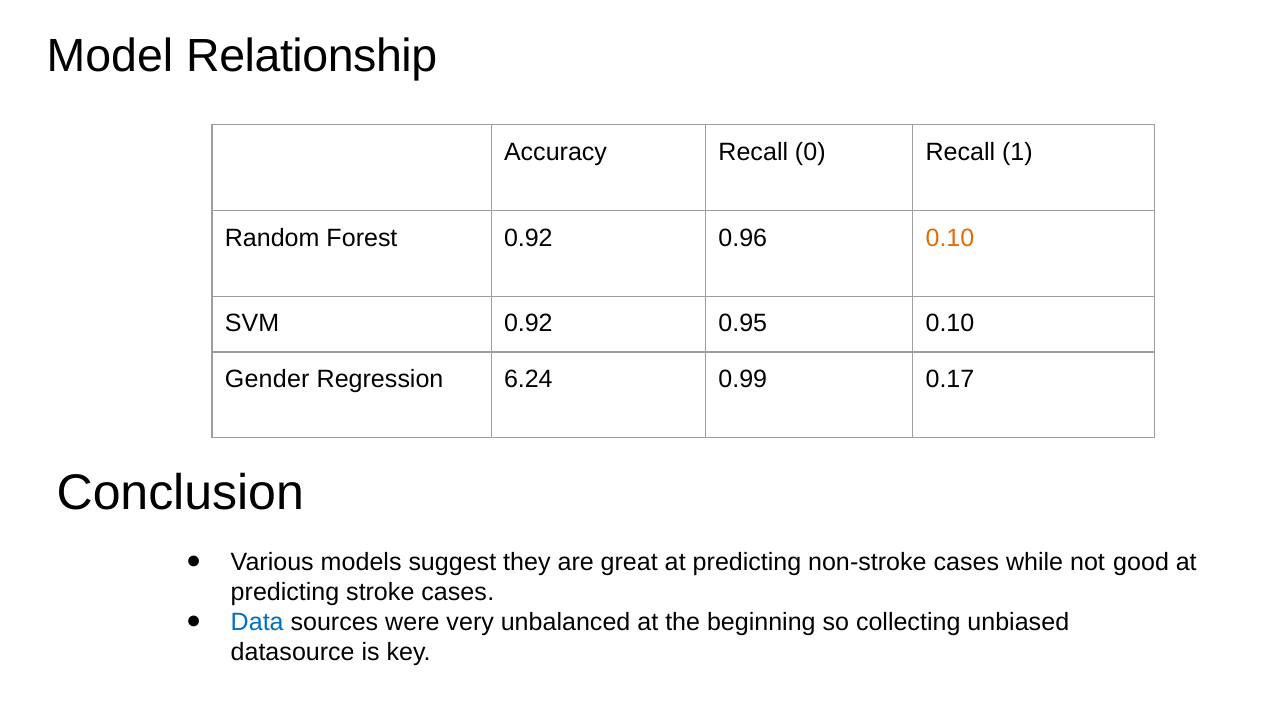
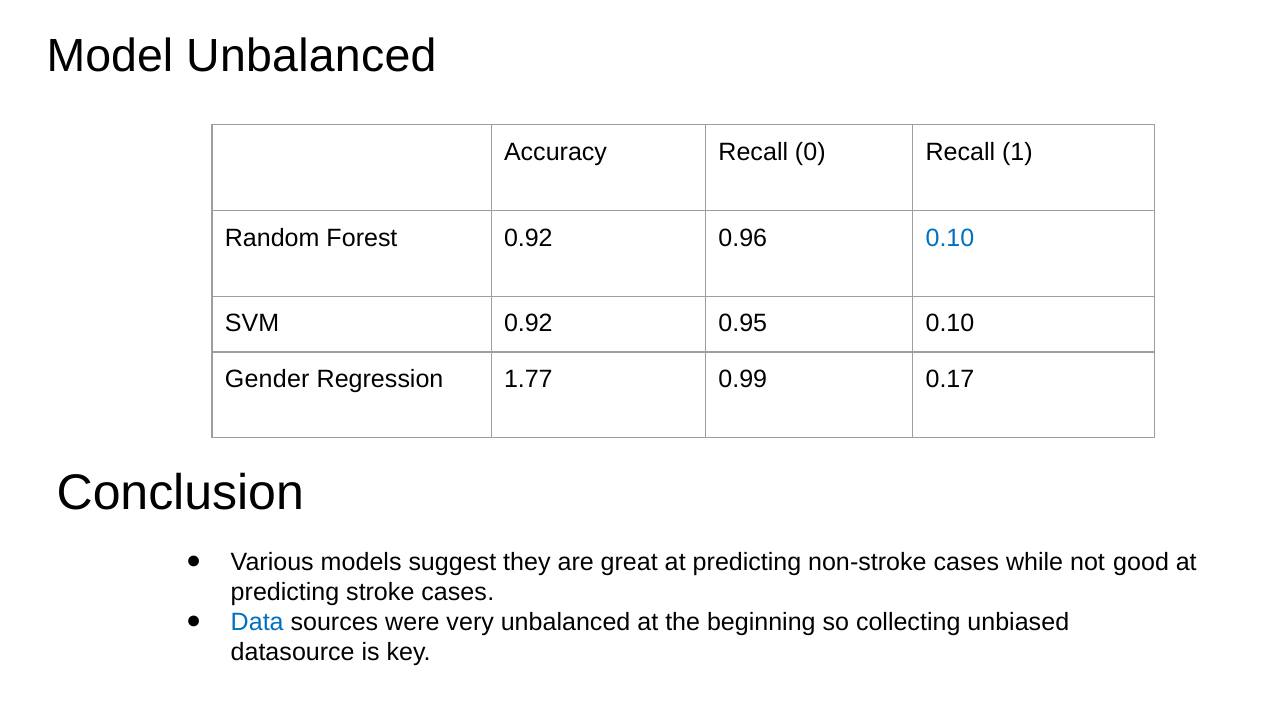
Model Relationship: Relationship -> Unbalanced (311, 57)
0.10 colour: orange -> blue (950, 238)
6.24: 6.24 -> 1.77 (528, 379)
